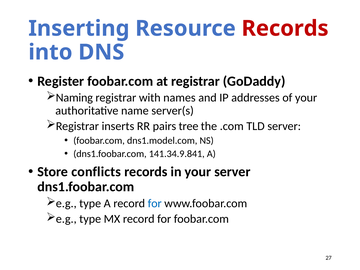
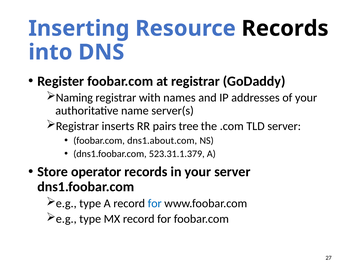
Records colour: red -> black (285, 28)
dns1.model.com: dns1.model.com -> dns1.about.com (162, 140)
141.34.9.841: 141.34.9.841 -> 523.31.1.379 (177, 154)
conflicts: conflicts -> operator (96, 172)
